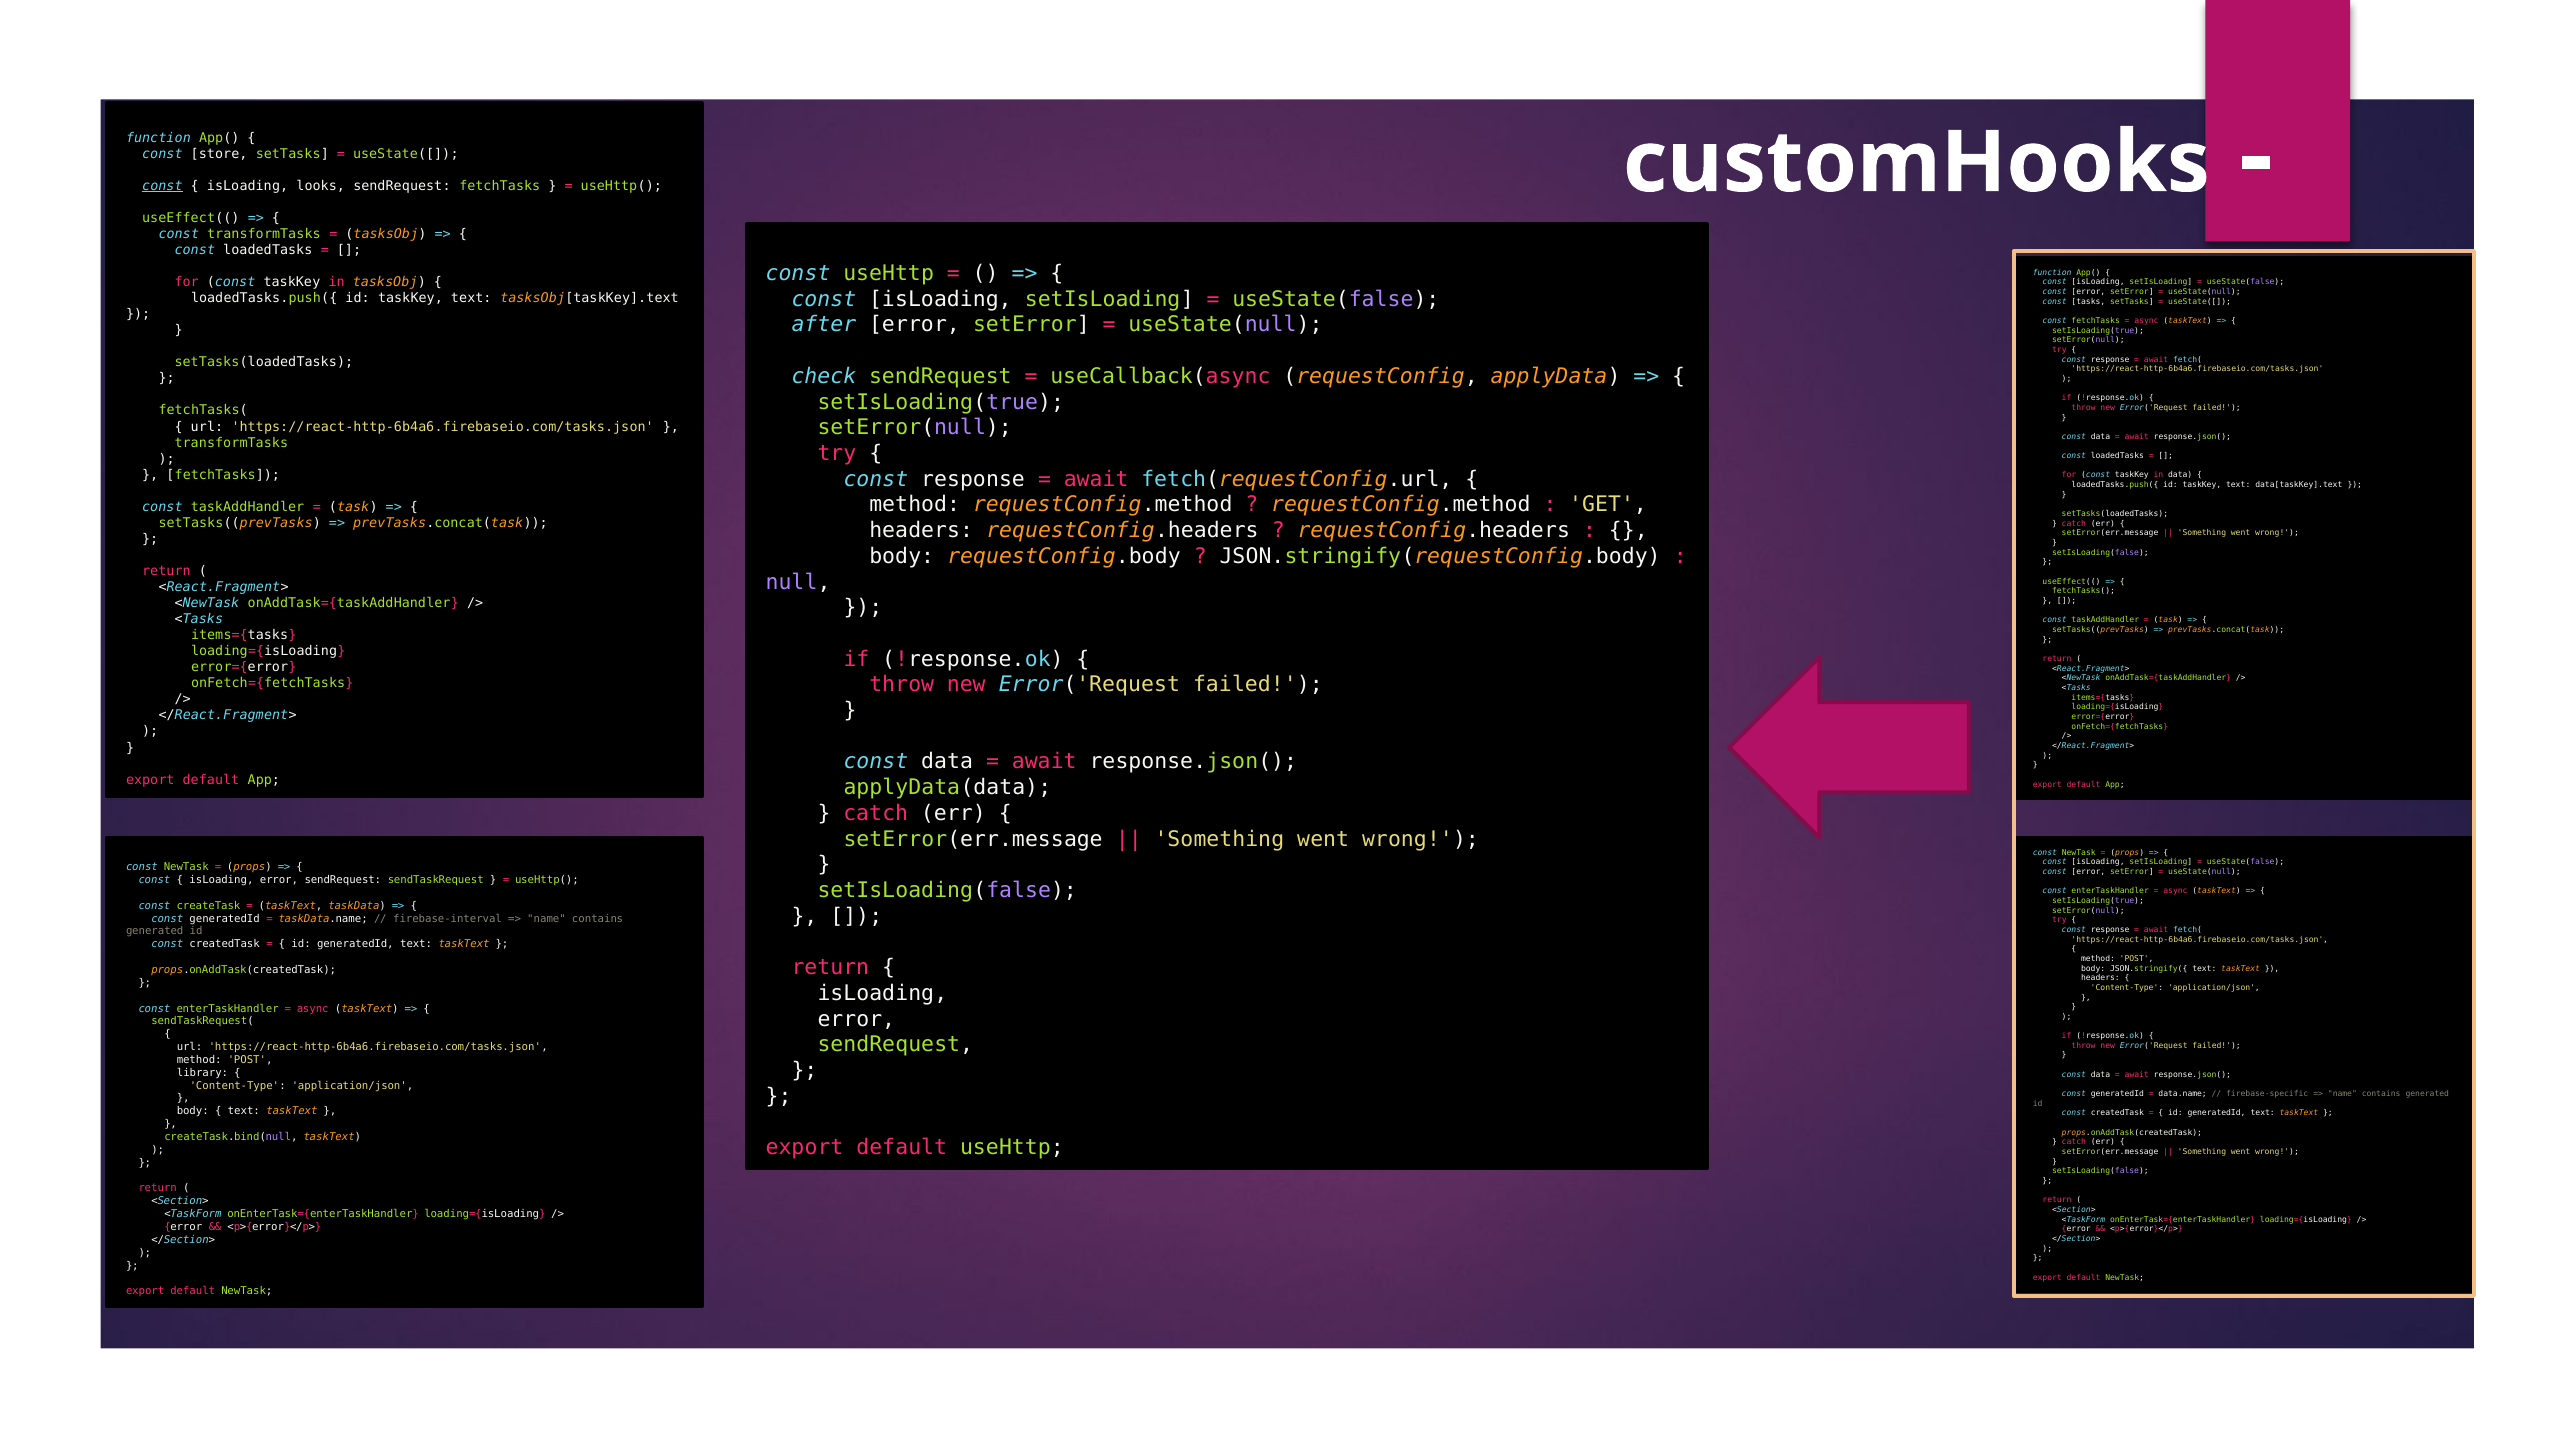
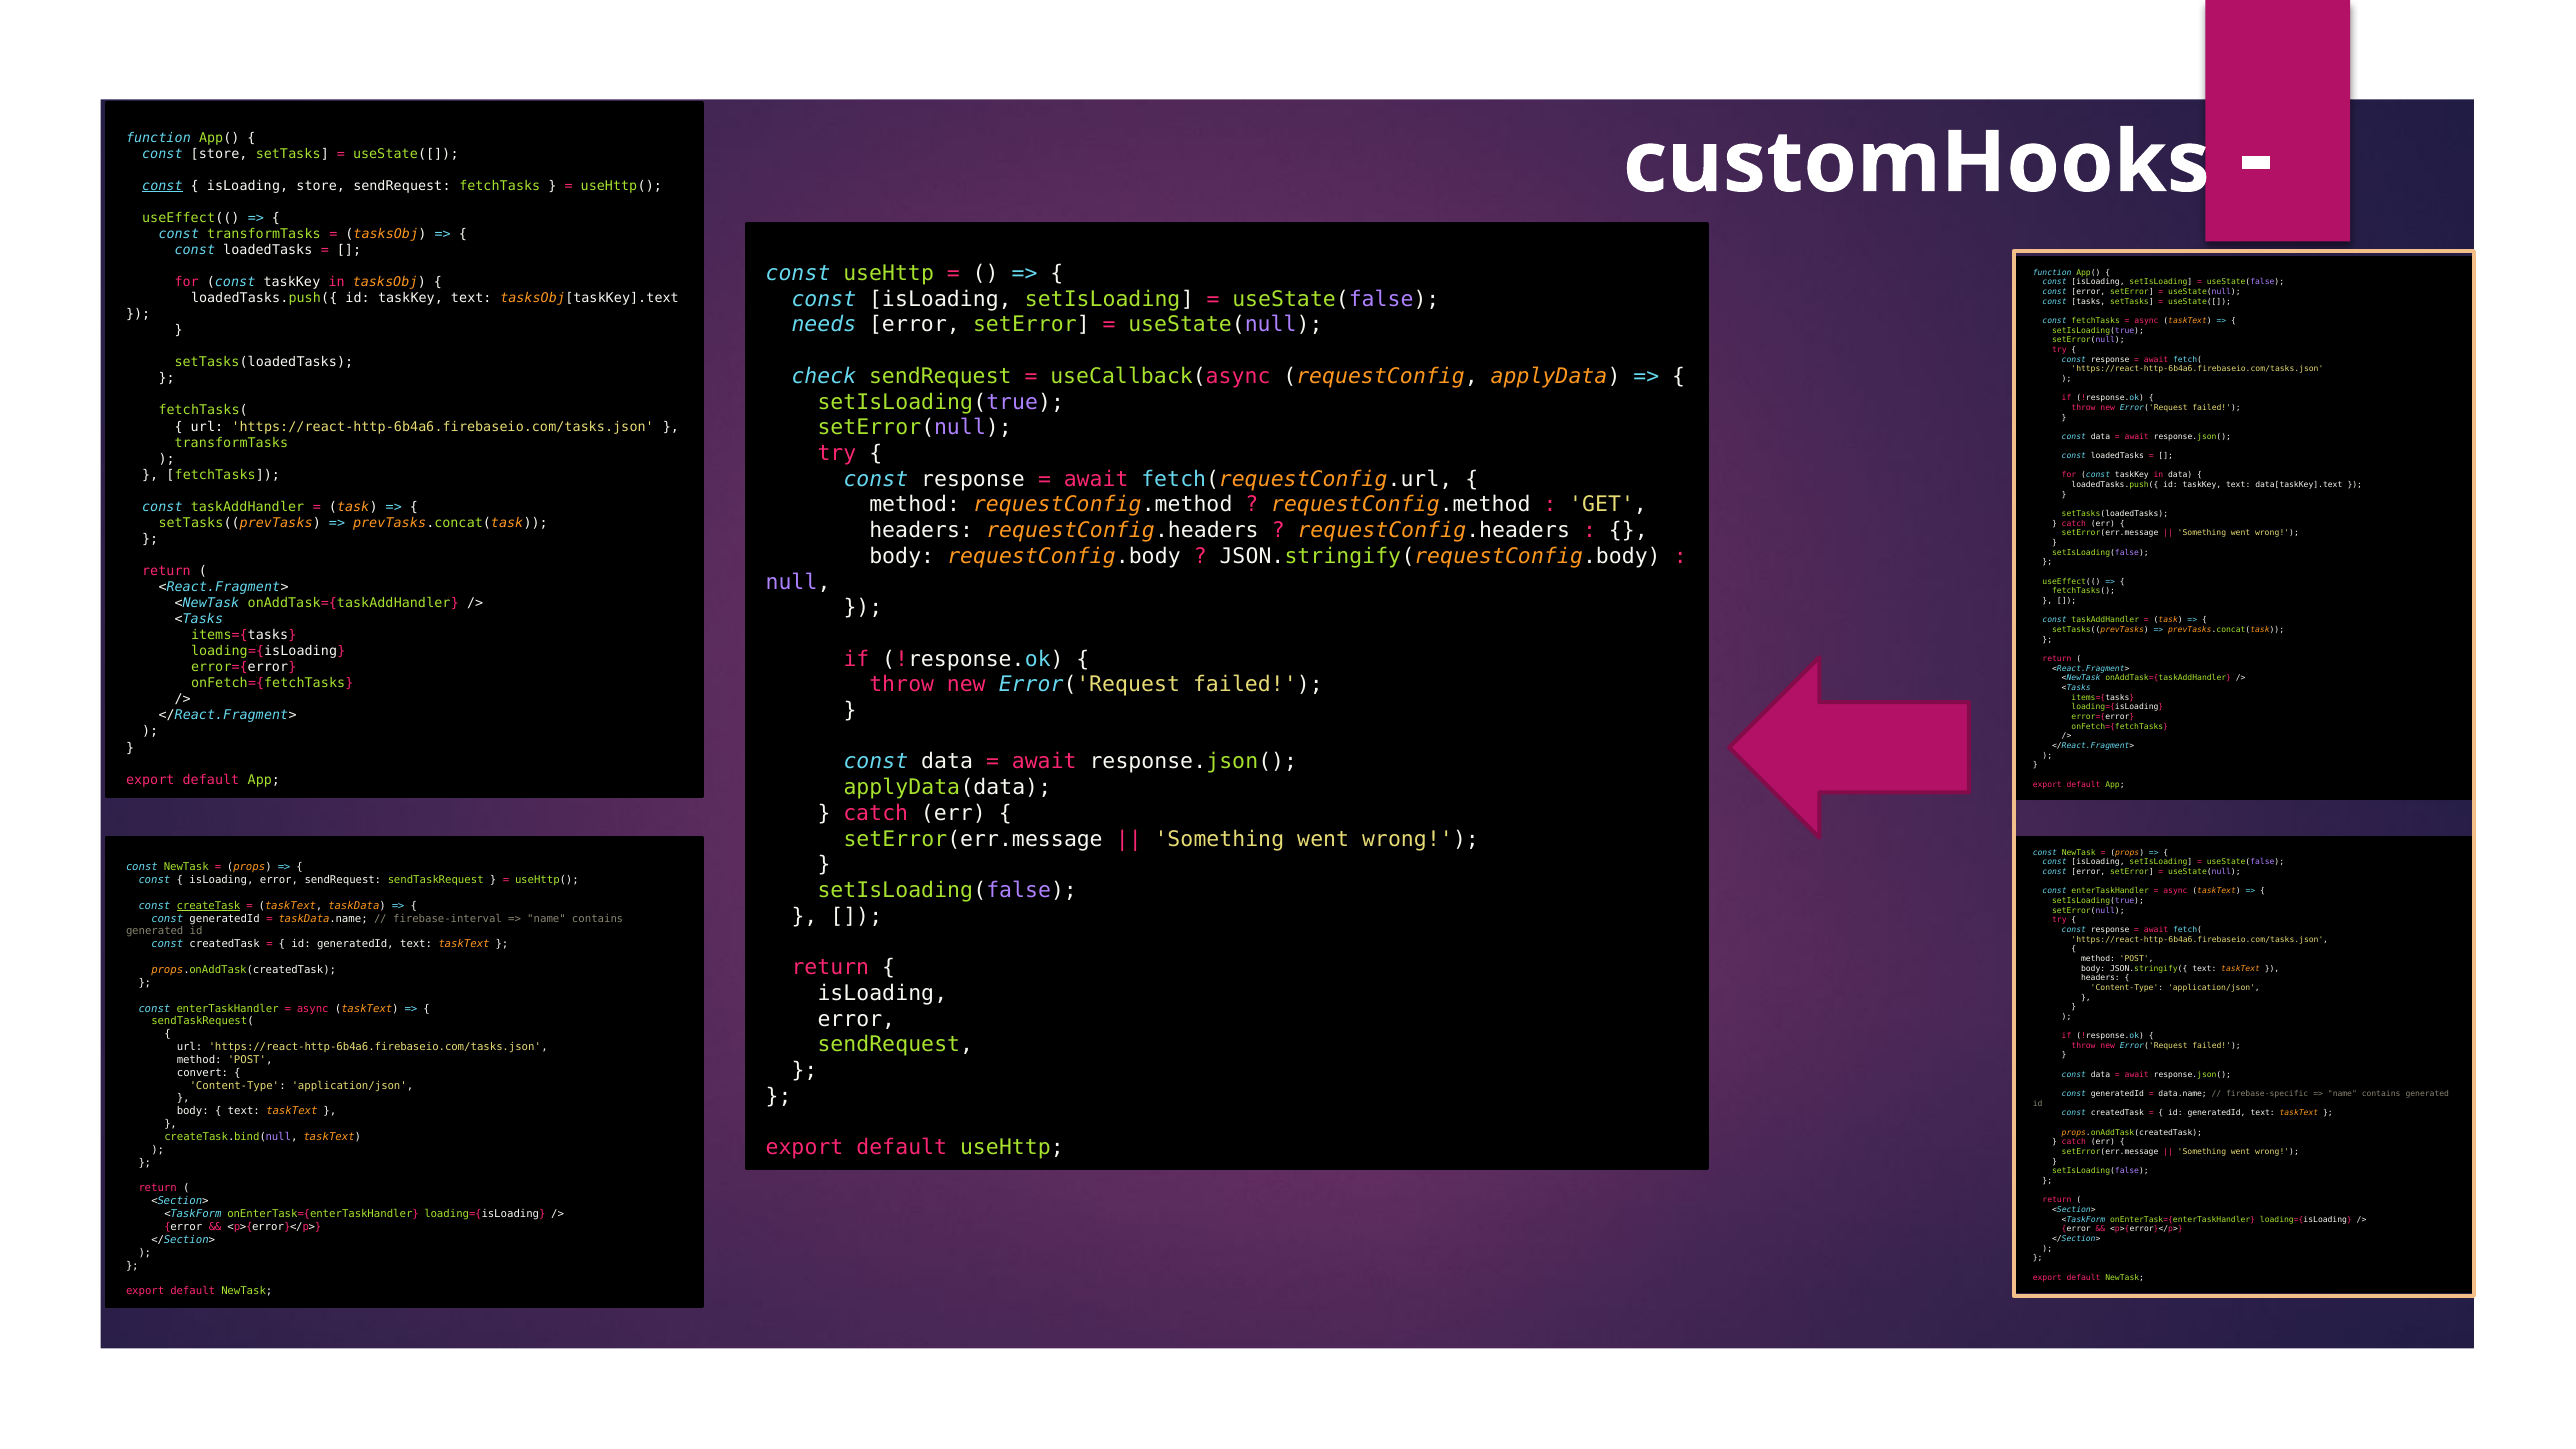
isLoading looks: looks -> store (321, 186)
after: after -> needs (824, 325)
createTask underline: none -> present (208, 906)
library: library -> convert (203, 1073)
